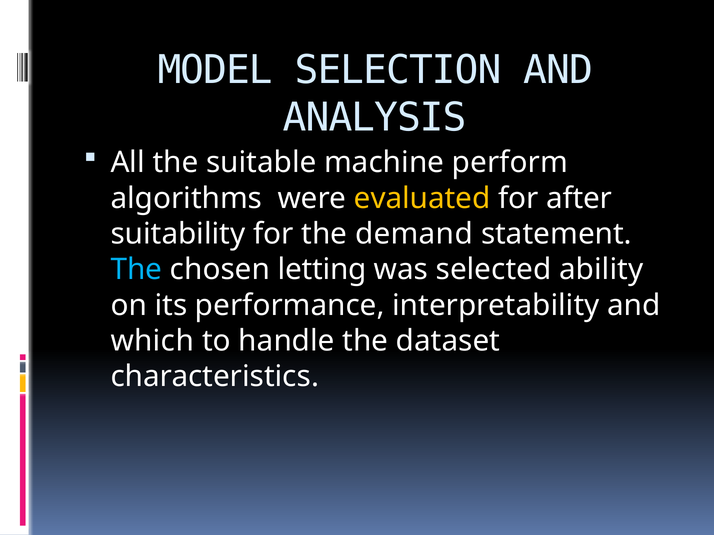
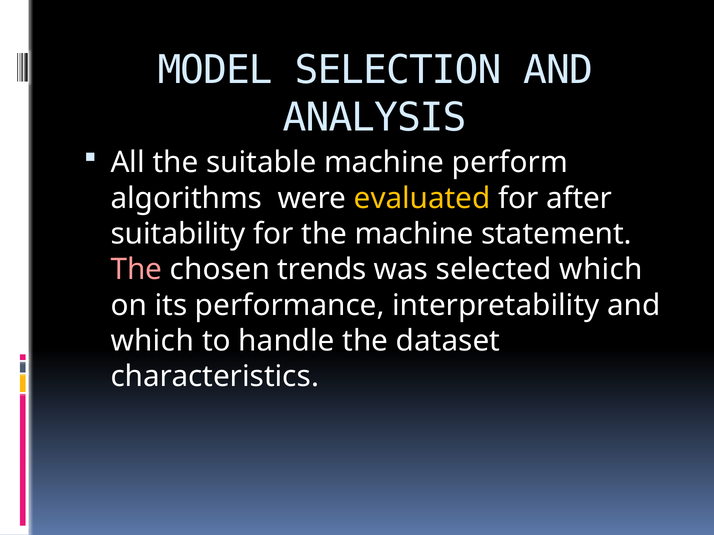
the demand: demand -> machine (414, 234)
The colour: light blue -> pink (136, 270)
letting: letting -> trends (322, 270)
selected ability: ability -> which (601, 270)
